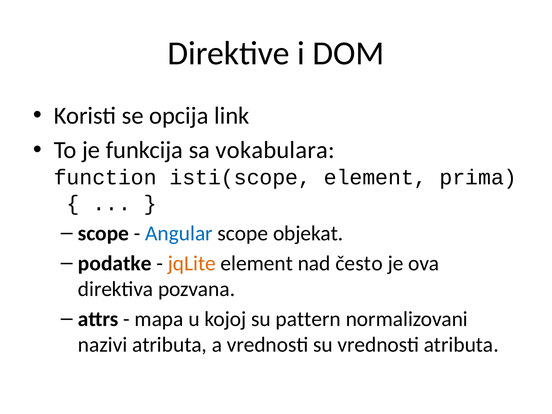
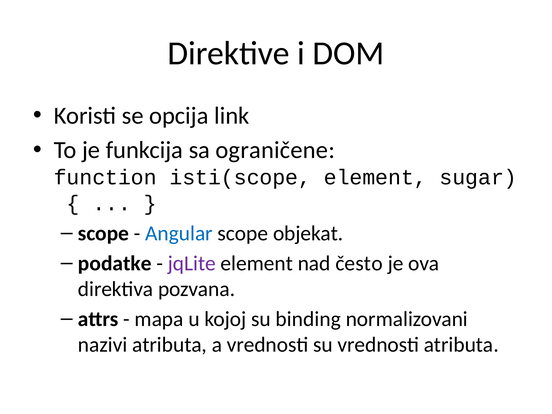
vokabulara: vokabulara -> ograničene (275, 150)
prima: prima -> sugar (478, 178)
jqLite colour: orange -> purple (192, 263)
pattern: pattern -> binding (308, 319)
